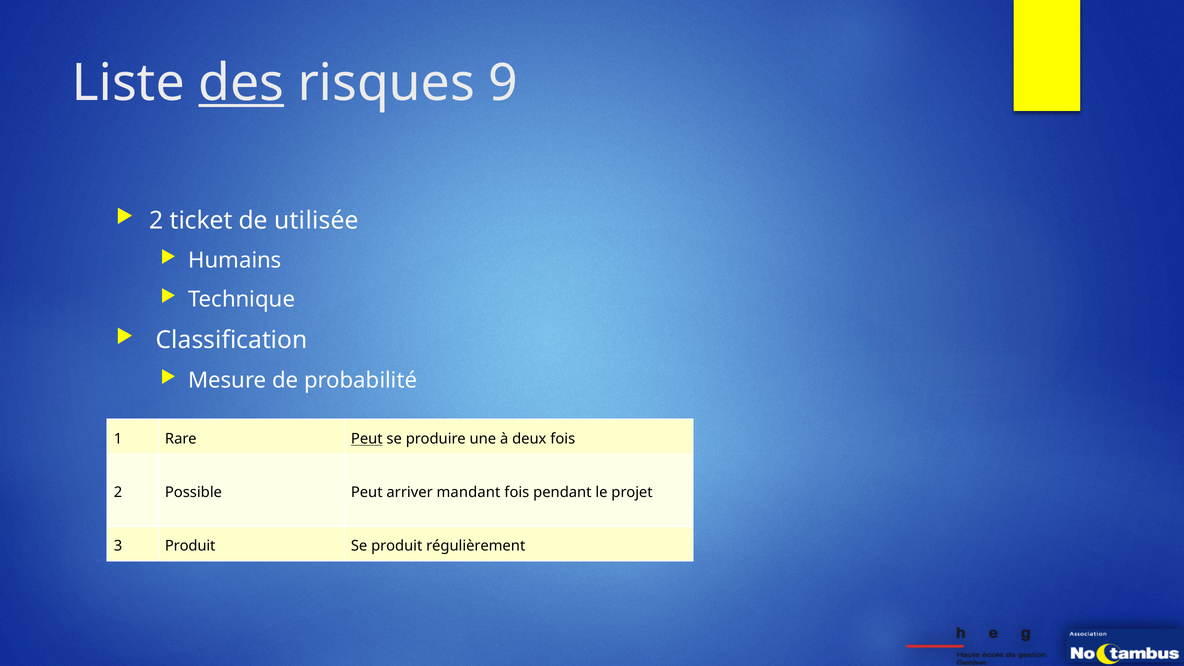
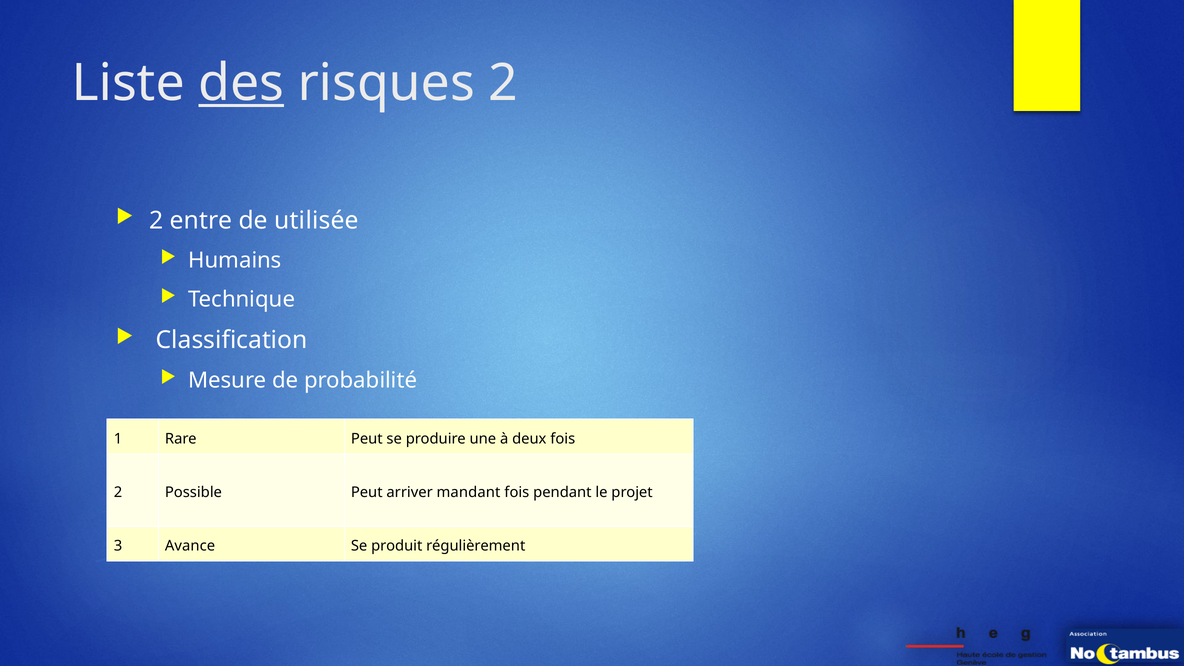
risques 9: 9 -> 2 (503, 83)
ticket: ticket -> entre (201, 220)
Peut underline: present -> none (367, 439)
3 Produit: Produit -> Avance (190, 546)
